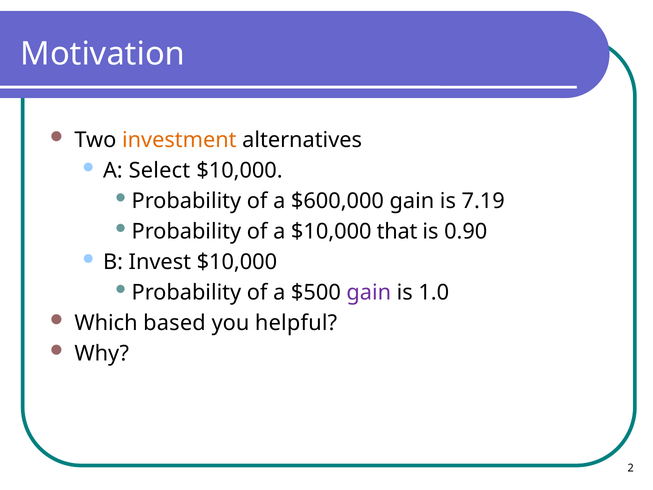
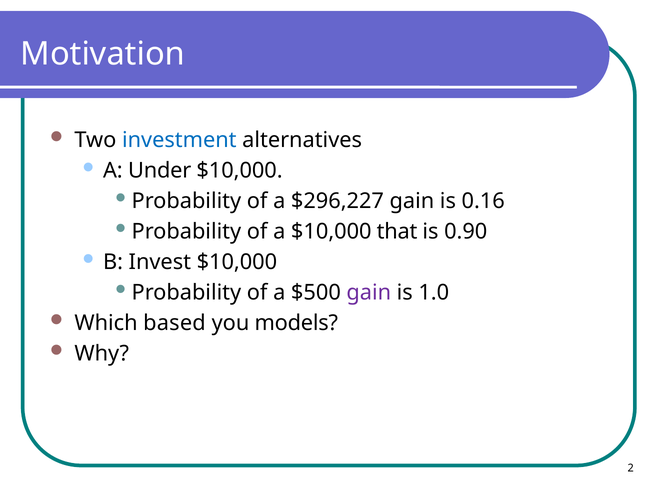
investment colour: orange -> blue (179, 140)
Select: Select -> Under (160, 171)
$600,000: $600,000 -> $296,227 (337, 201)
7.19: 7.19 -> 0.16 (483, 201)
helpful: helpful -> models (296, 323)
